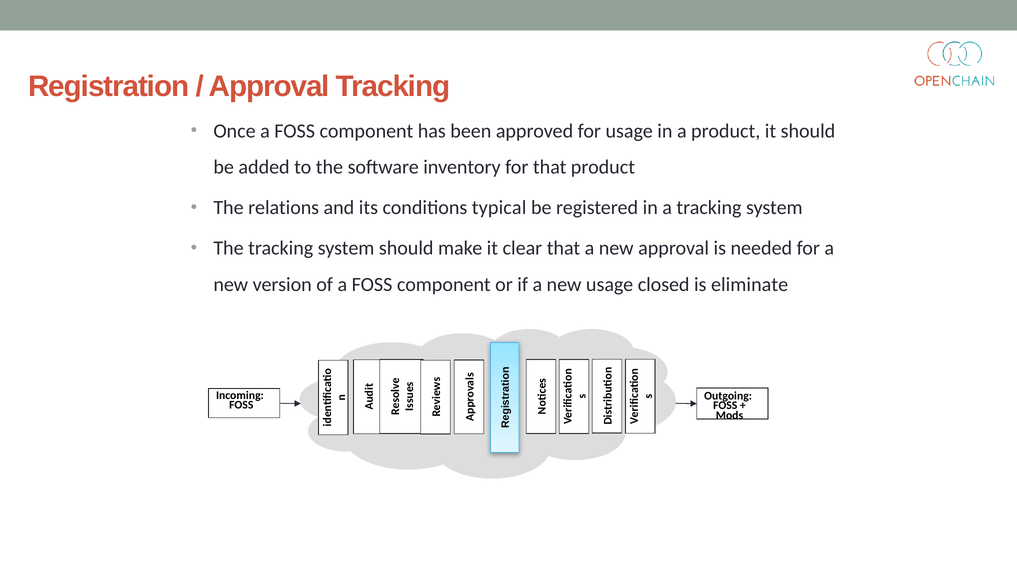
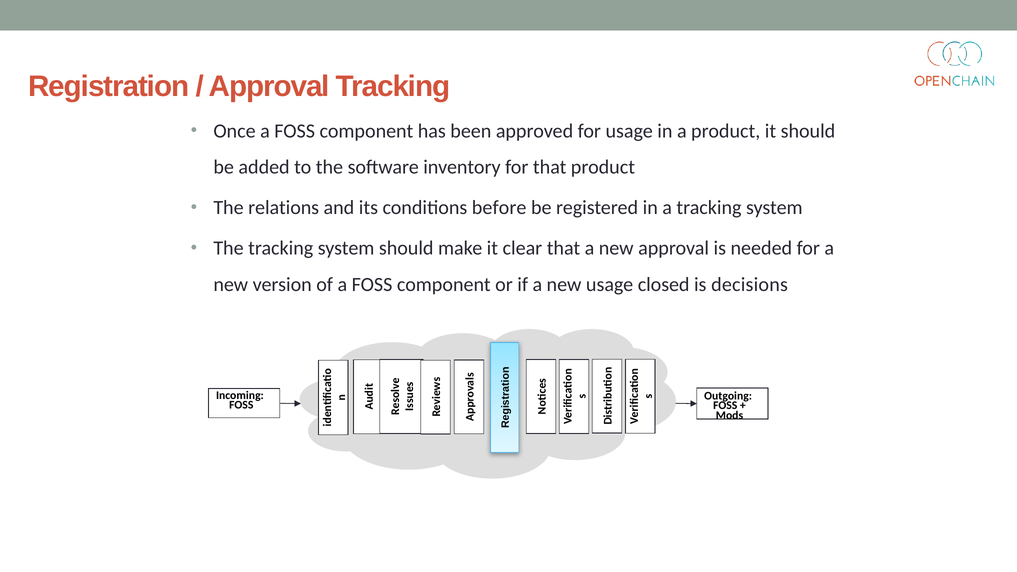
typical: typical -> before (499, 208)
eliminate: eliminate -> decisions (750, 284)
